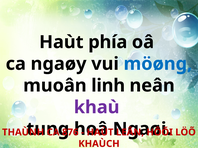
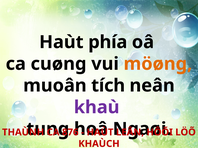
ngaøy: ngaøy -> cuøng (59, 64)
möøng colour: blue -> orange (158, 64)
linh: linh -> tích (108, 86)
